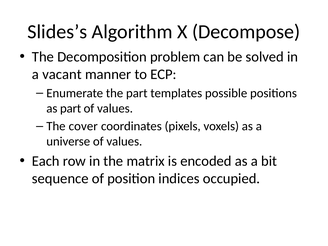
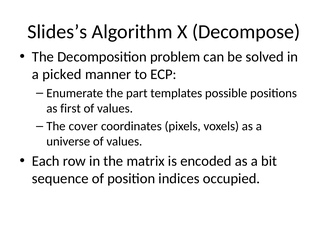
vacant: vacant -> picked (62, 74)
as part: part -> first (71, 108)
